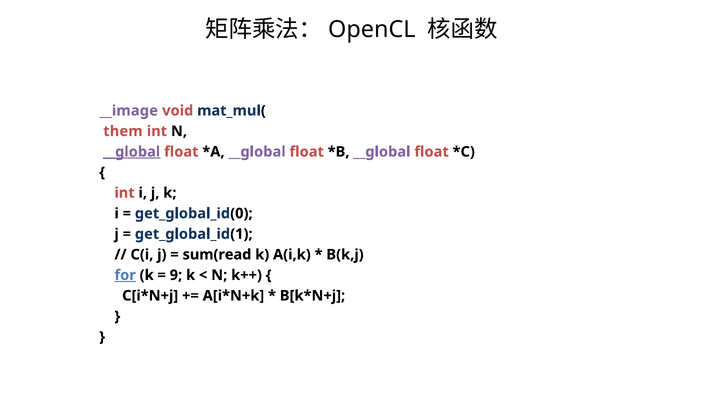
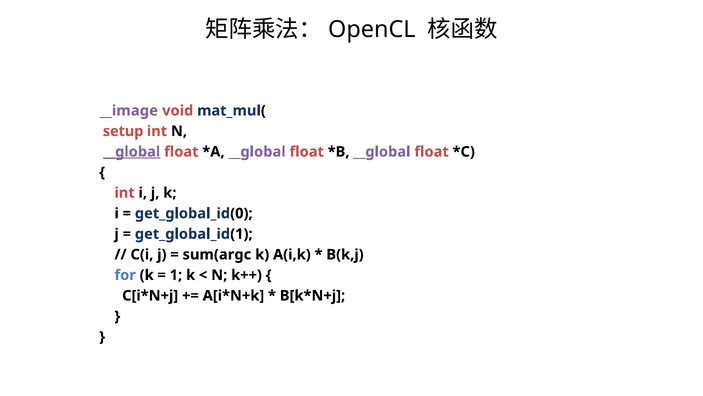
them: them -> setup (123, 131)
sum(read: sum(read -> sum(argc (217, 254)
for underline: present -> none (125, 275)
9: 9 -> 1 (176, 275)
